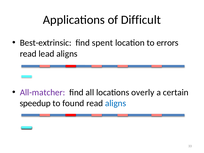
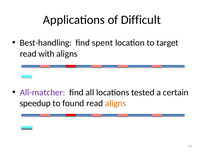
Best-extrinsic: Best-extrinsic -> Best-handling (46, 43)
errors: errors -> target (168, 43)
lead: lead -> with (46, 54)
overly: overly -> tested (143, 92)
aligns colour: blue -> orange (116, 103)
